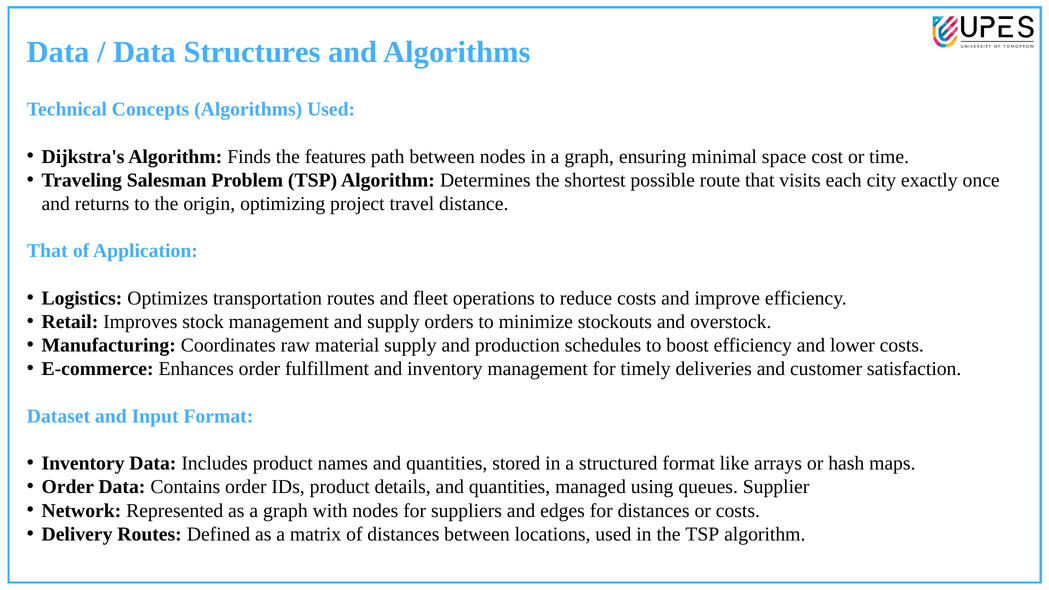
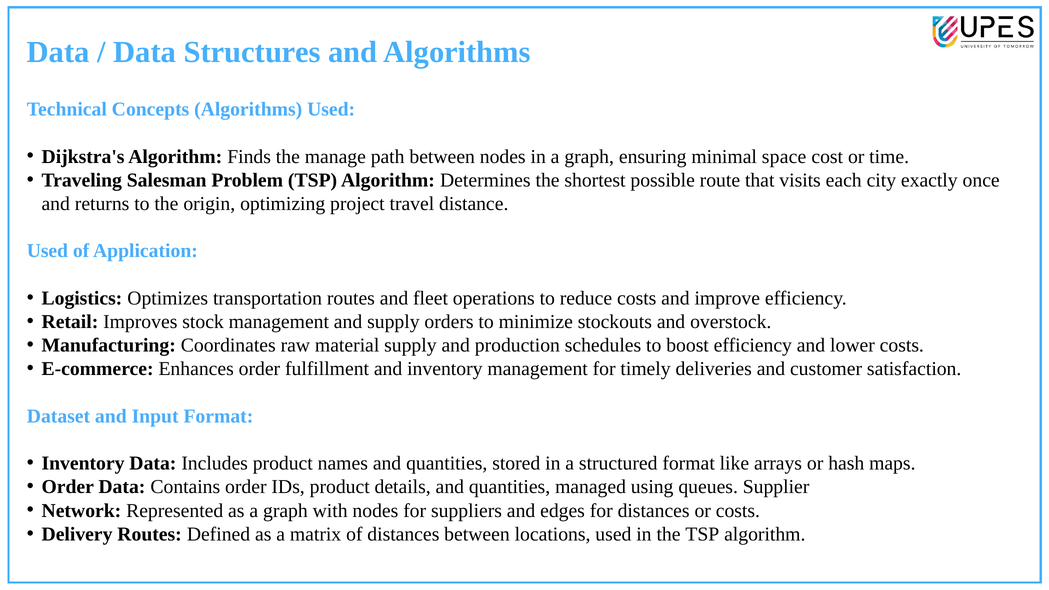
features: features -> manage (335, 157)
That: That -> Used (47, 251)
